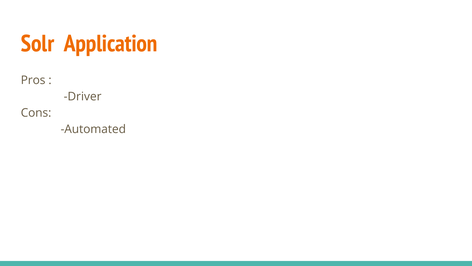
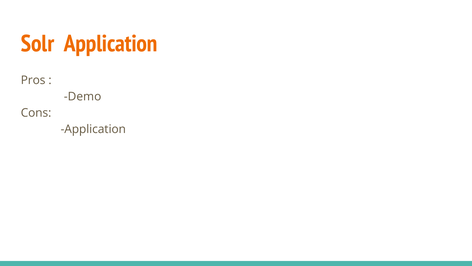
Driver: Driver -> Demo (83, 96)
Automated: Automated -> Application (93, 129)
